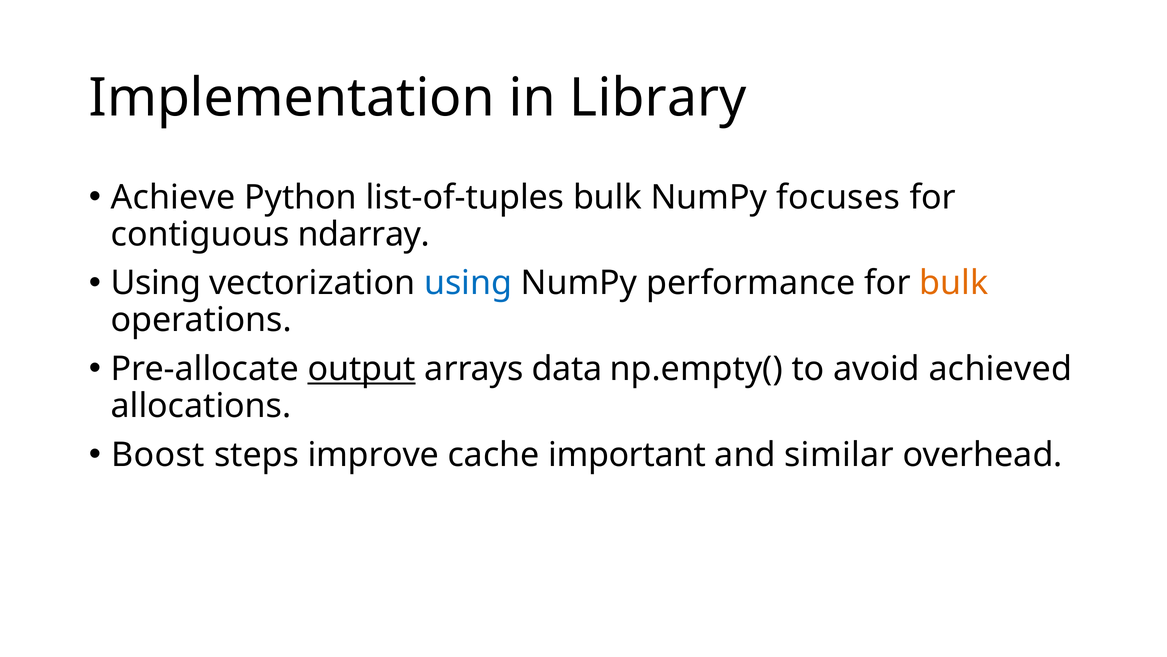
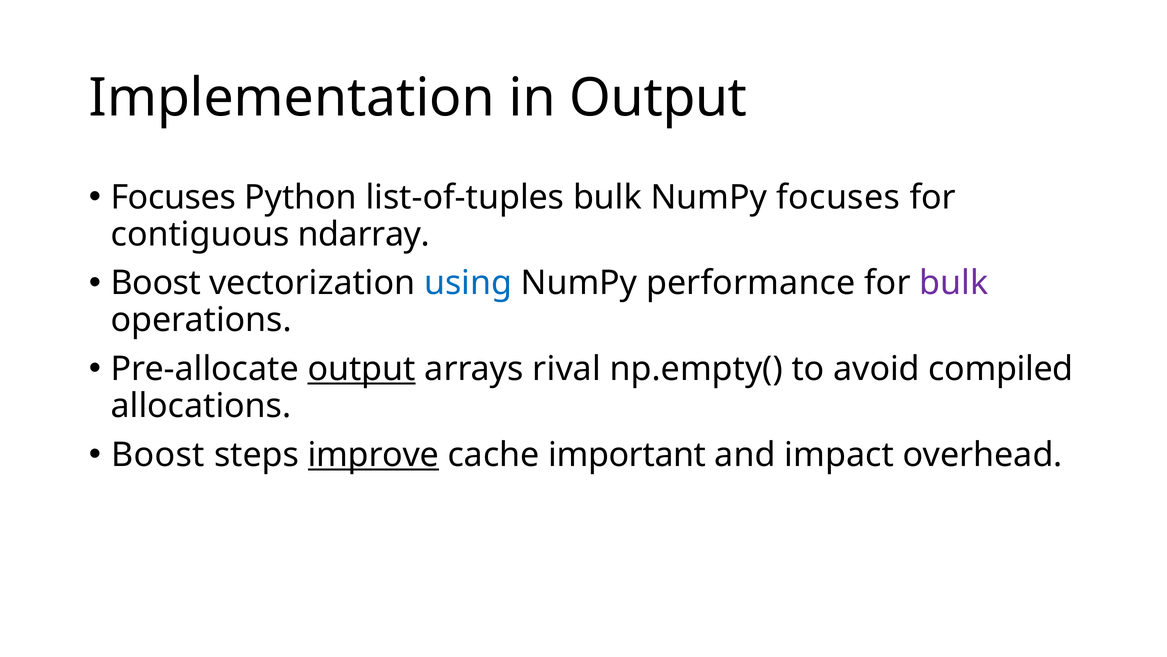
in Library: Library -> Output (658, 98)
Achieve: Achieve -> Focuses (173, 197)
Using: Using -> Boost (156, 283)
bulk colour: orange -> purple (954, 283)
data: data -> rival (567, 369)
achieved: achieved -> compiled (1001, 369)
improve underline: none -> present (373, 454)
similar: similar -> impact (839, 454)
